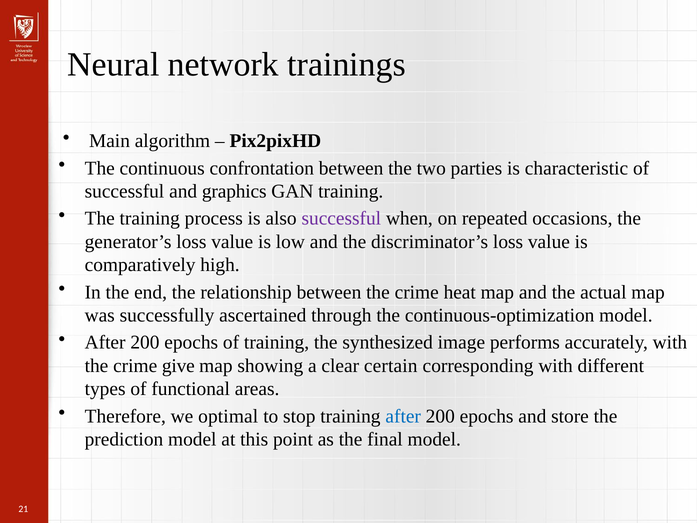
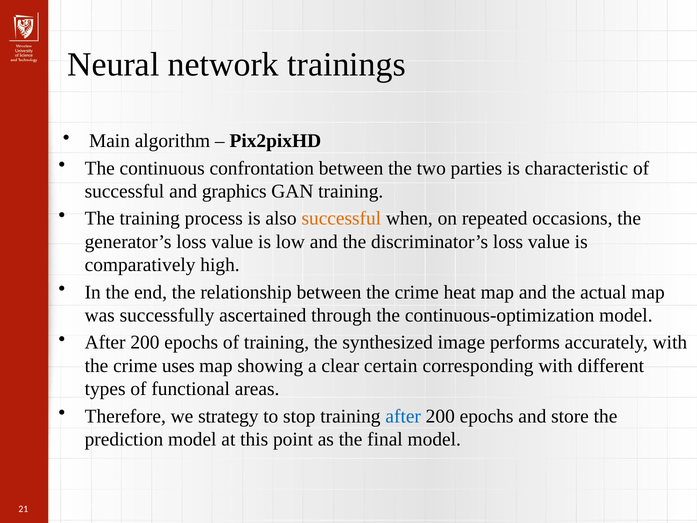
successful colour: purple -> orange (341, 218)
give: give -> uses (178, 366)
optimal: optimal -> strategy (228, 416)
